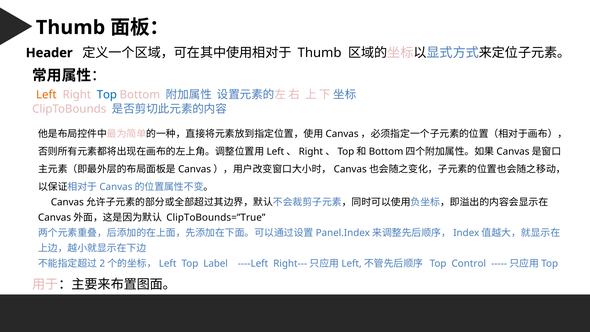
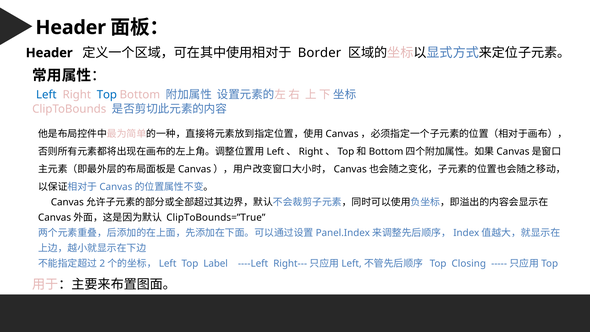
Thumb: Thumb -> Header (71, 28)
Thumb: Thumb -> Border (320, 53)
Left colour: orange -> blue (46, 95)
Control: Control -> Closing (469, 264)
